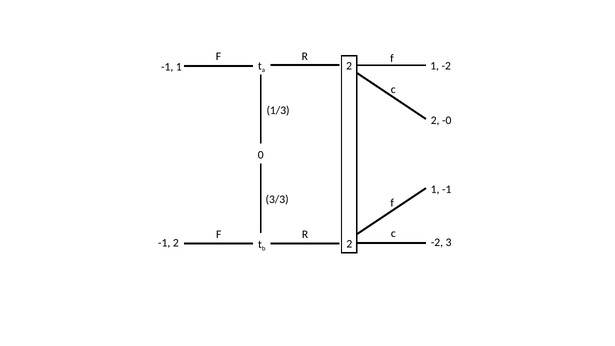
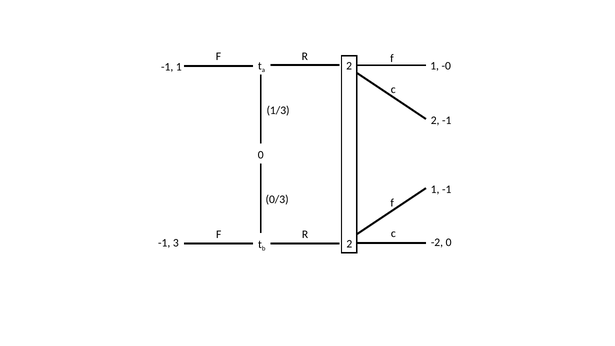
1 -2: -2 -> -0 (446, 66)
2 -0: -0 -> -1 (447, 120)
3/3: 3/3 -> 0/3 (277, 200)
-2 3: 3 -> 0 (449, 242)
2: 2 -> 3 (176, 243)
